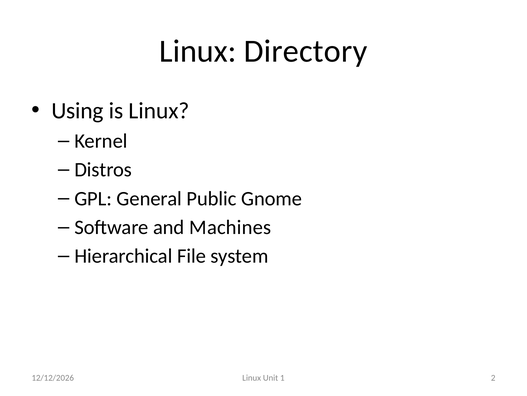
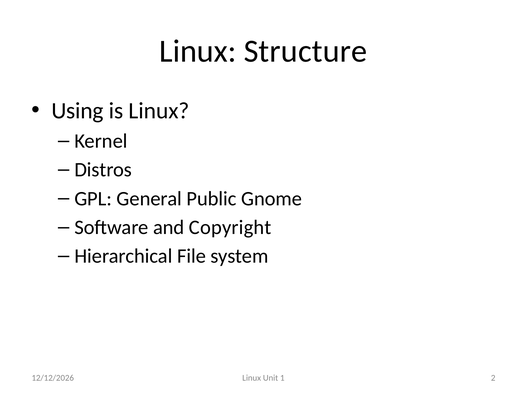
Directory: Directory -> Structure (305, 51)
Machines: Machines -> Copyright (230, 227)
